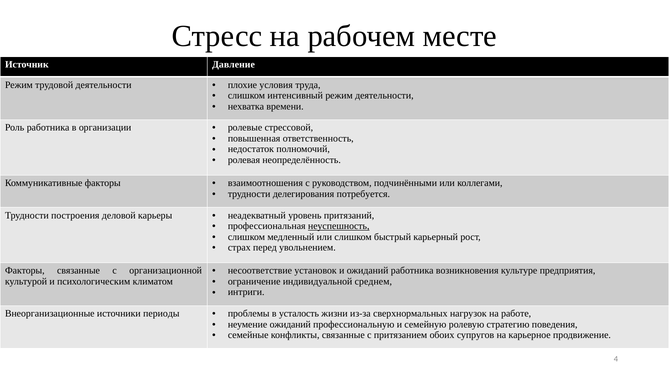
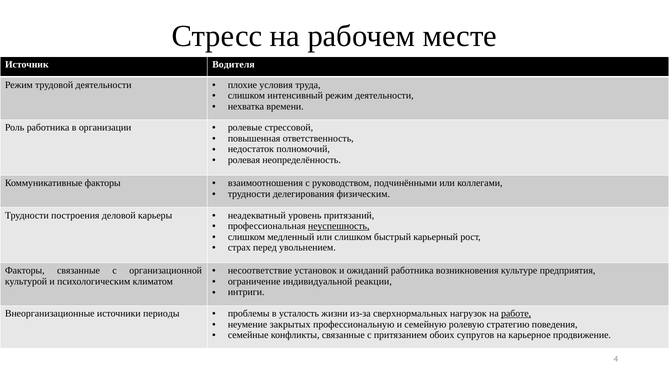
Давление: Давление -> Водителя (233, 65)
потребуется: потребуется -> физическим (363, 194)
среднем: среднем -> реакции (373, 282)
работе underline: none -> present (516, 314)
неумение ожиданий: ожиданий -> закрытых (290, 325)
